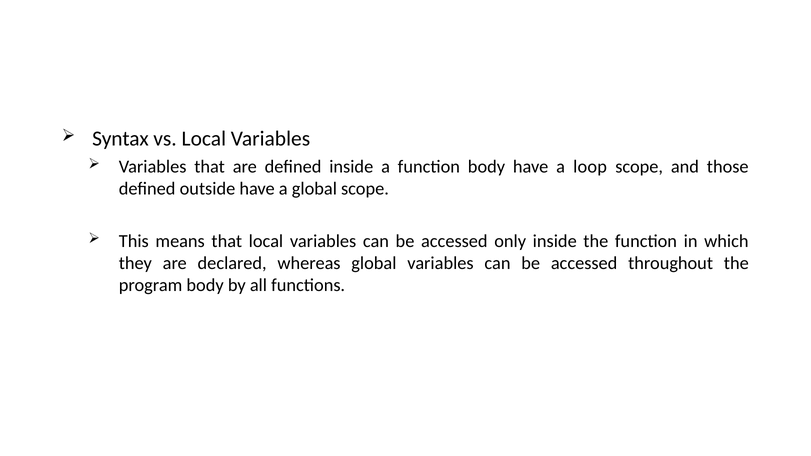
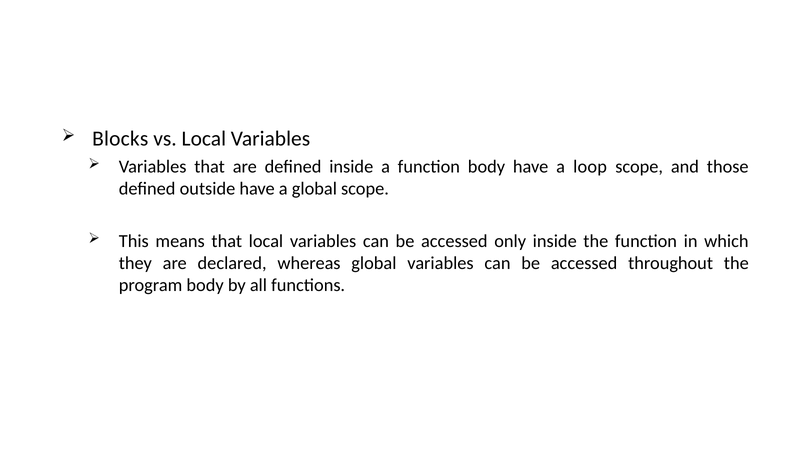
Syntax: Syntax -> Blocks (120, 139)
